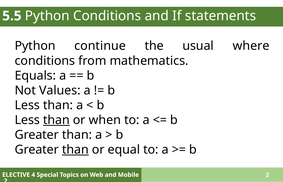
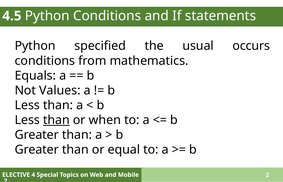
5.5: 5.5 -> 4.5 (12, 16)
continue: continue -> specified (100, 46)
where: where -> occurs (251, 46)
than underline: present -> none (75, 150)
